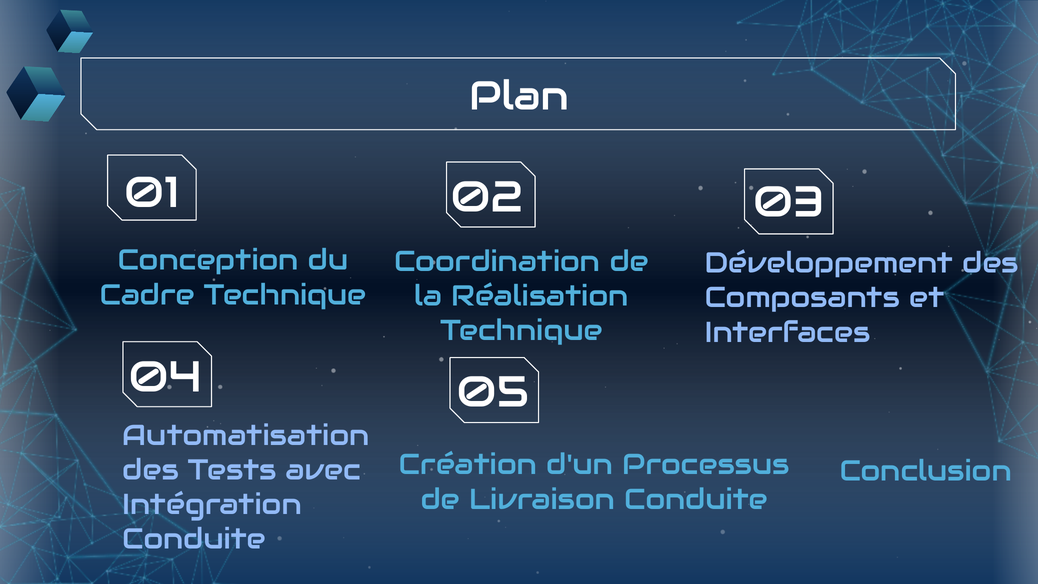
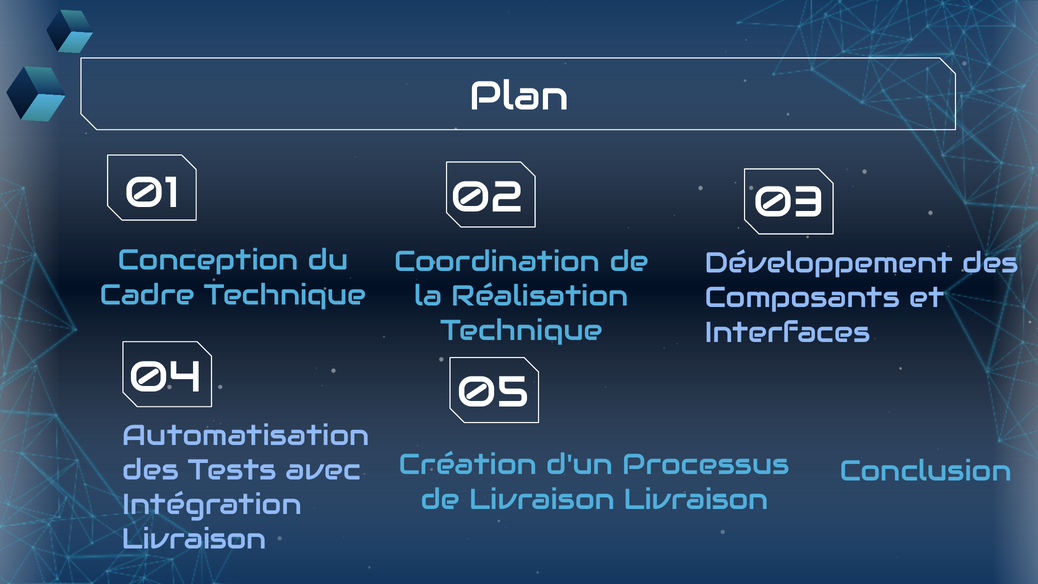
Livraison Conduite: Conduite -> Livraison (696, 499)
Conduite: Conduite -> Livraison (194, 539)
